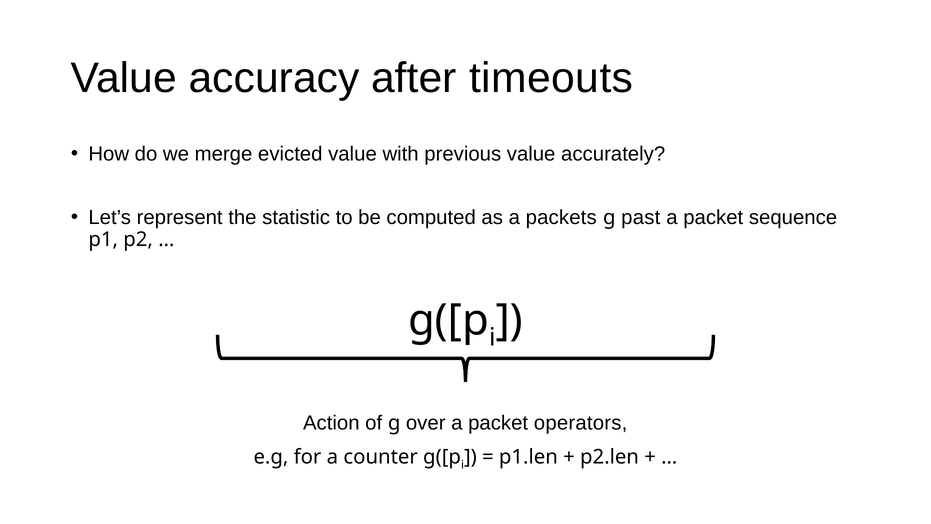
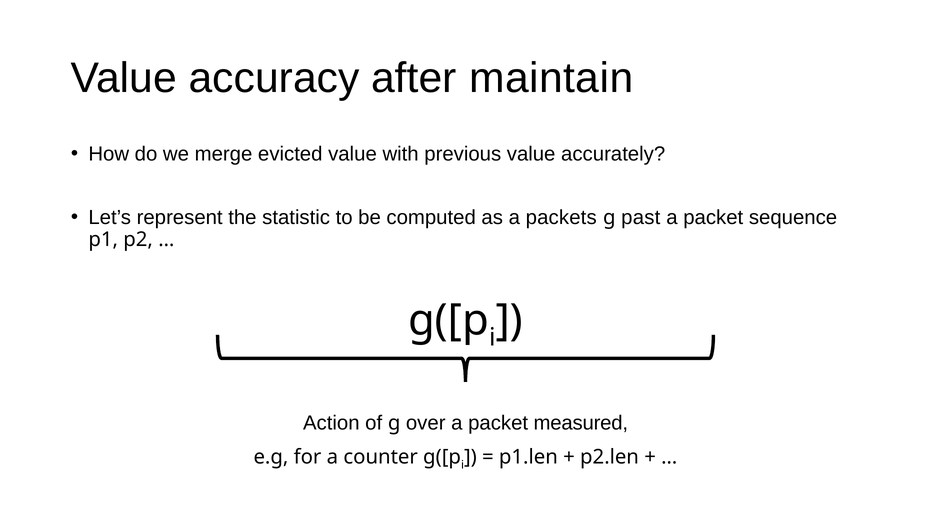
timeouts: timeouts -> maintain (551, 78)
operators: operators -> measured (581, 423)
